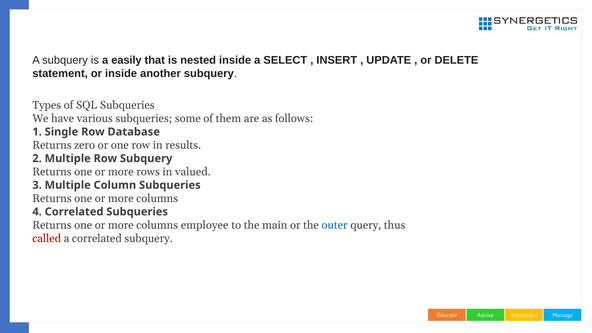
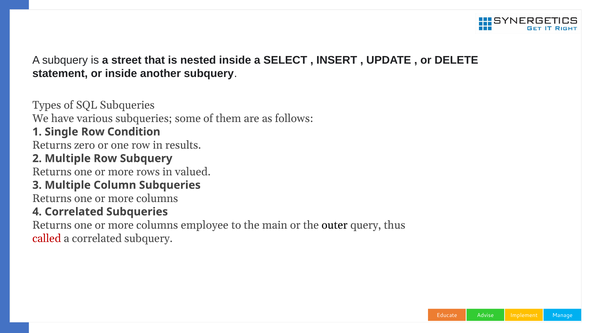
easily: easily -> street (126, 60)
Database: Database -> Condition (134, 132)
outer colour: blue -> black (335, 225)
